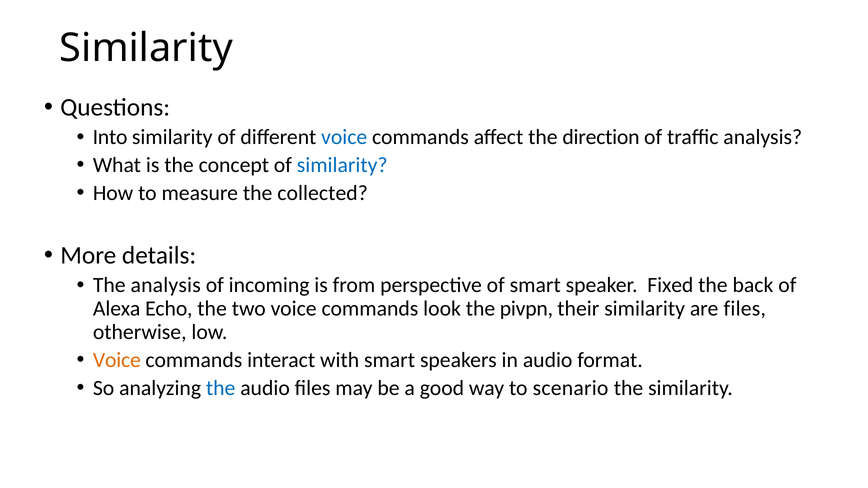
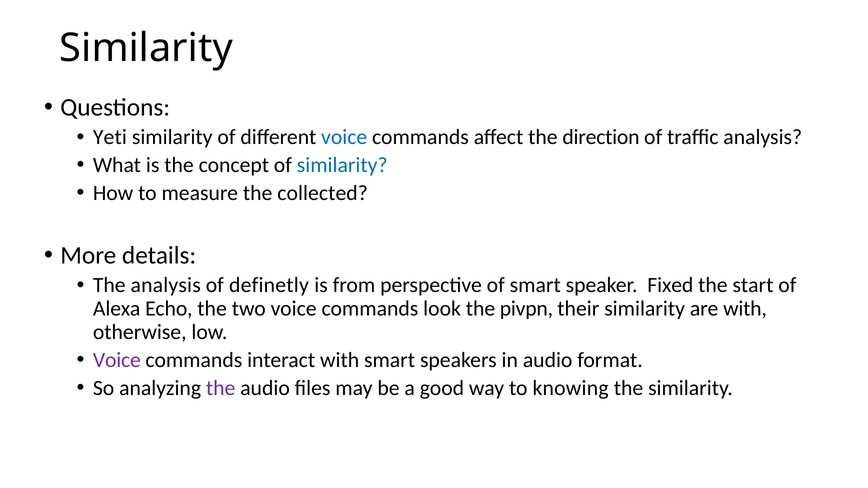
Into: Into -> Yeti (110, 137)
incoming: incoming -> definetly (269, 285)
back: back -> start (753, 285)
are files: files -> with (745, 309)
Voice colour: orange -> purple (117, 360)
the colour: blue -> purple (221, 388)
scenario: scenario -> knowing (571, 388)
